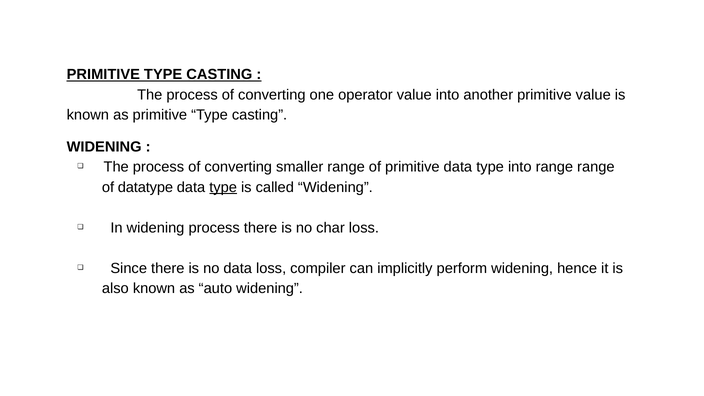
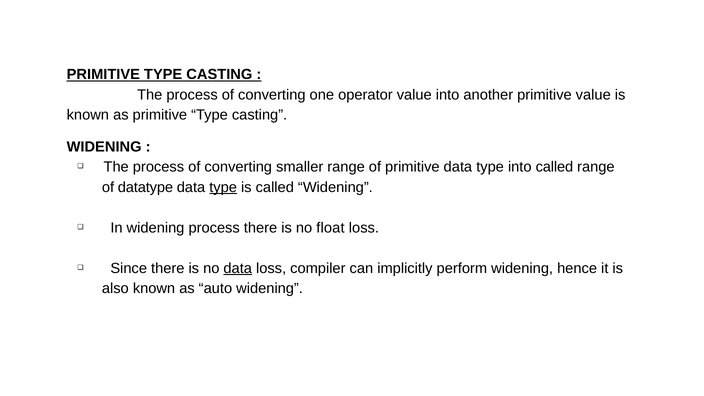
into range: range -> called (554, 167)
char: char -> float (330, 228)
data underline: none -> present (238, 268)
